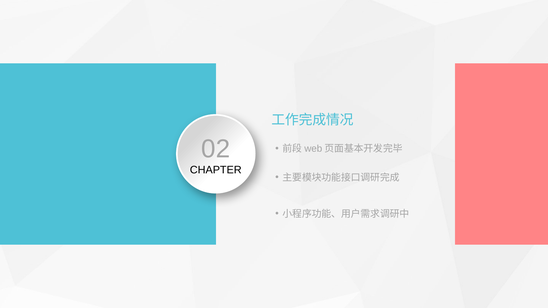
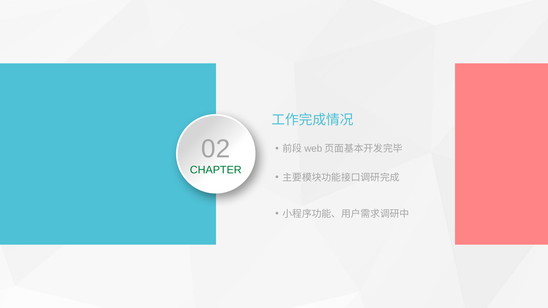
CHAPTER colour: black -> green (216, 170)
